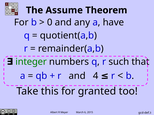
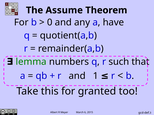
integer: integer -> lemma (31, 62)
4: 4 -> 1 (96, 76)
